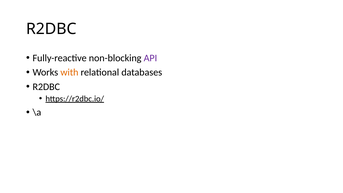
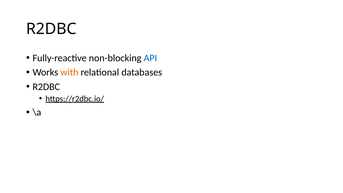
API colour: purple -> blue (150, 58)
